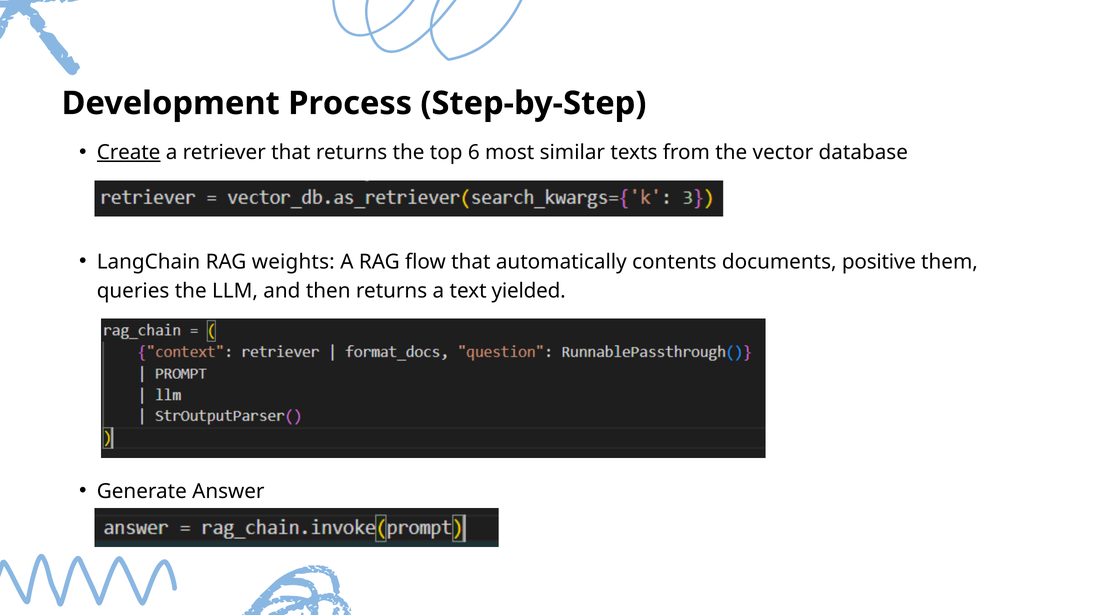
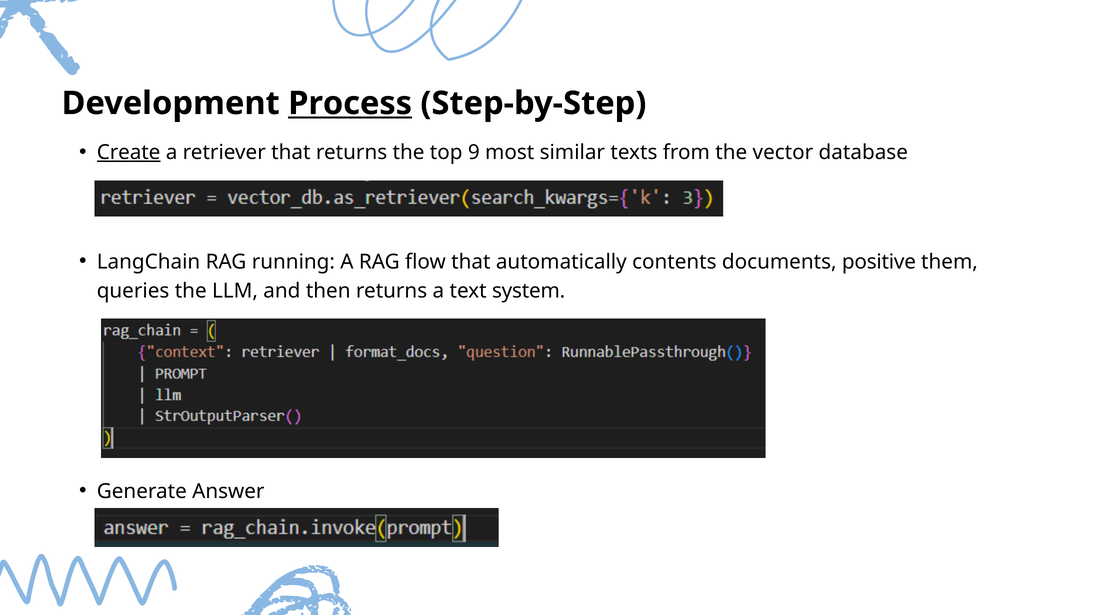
Process underline: none -> present (350, 103)
6: 6 -> 9 (474, 153)
weights: weights -> running (293, 262)
yielded: yielded -> system (529, 291)
